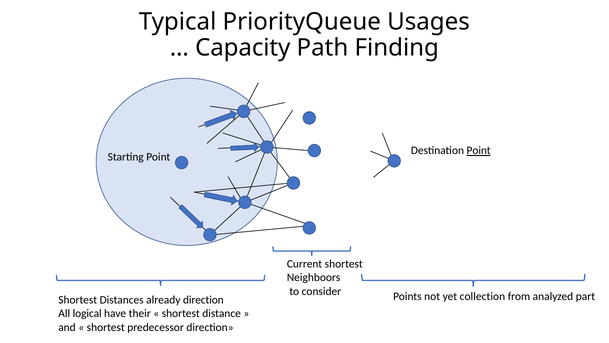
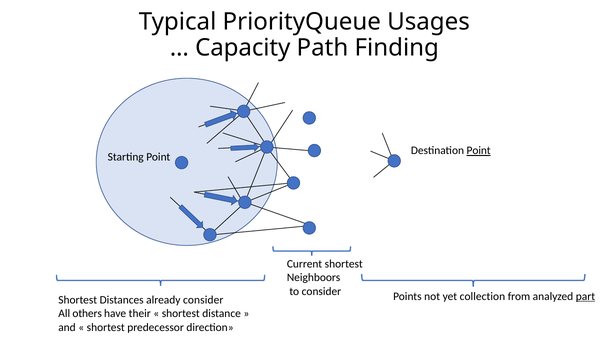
part underline: none -> present (585, 296)
already direction: direction -> consider (203, 300)
logical: logical -> others (87, 313)
